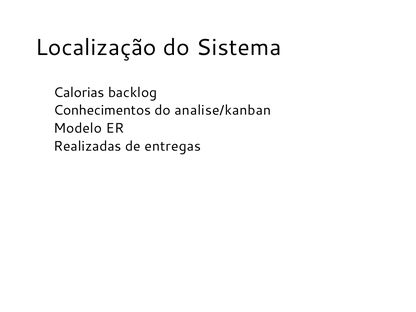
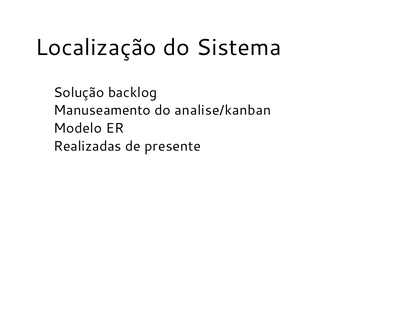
Calorias: Calorias -> Solução (79, 93)
Conhecimentos: Conhecimentos -> Manuseamento (102, 110)
entregas: entregas -> presente (173, 146)
